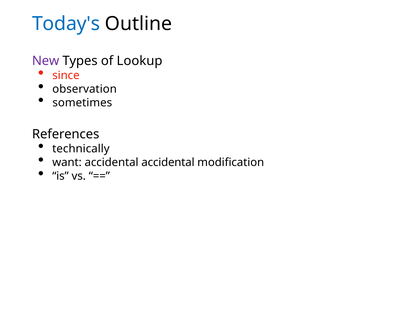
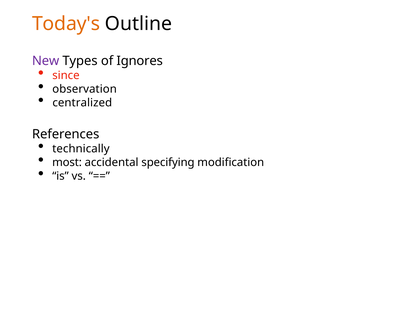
Today's colour: blue -> orange (66, 24)
Lookup: Lookup -> Ignores (140, 61)
sometimes: sometimes -> centralized (82, 103)
want: want -> most (67, 163)
accidental accidental: accidental -> specifying (168, 163)
